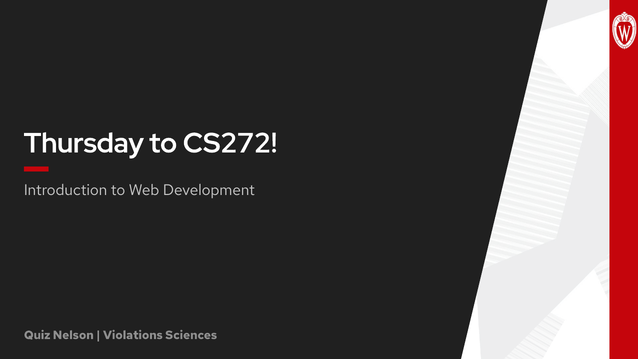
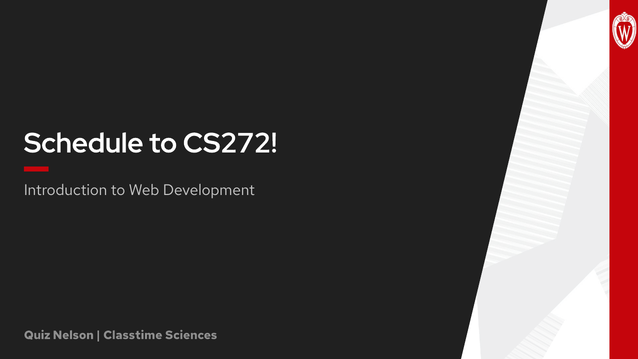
Thursday: Thursday -> Schedule (84, 143)
Violations: Violations -> Classtime (133, 335)
